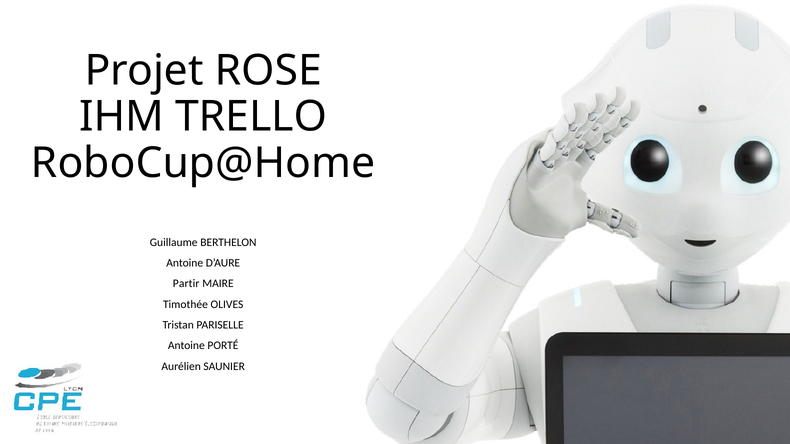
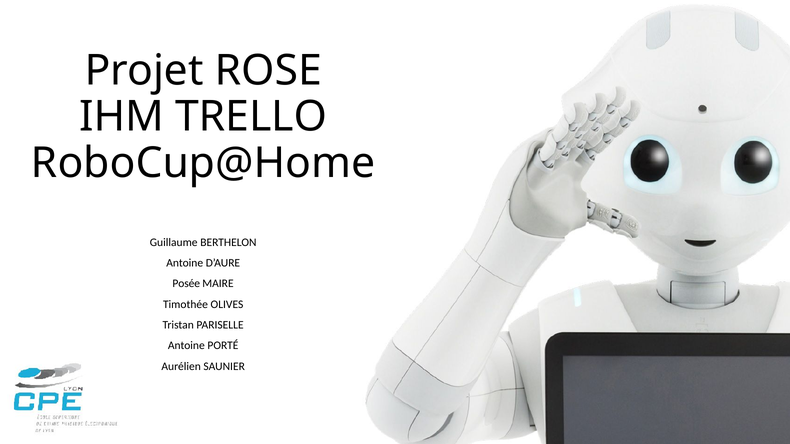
Partir: Partir -> Posée (186, 284)
